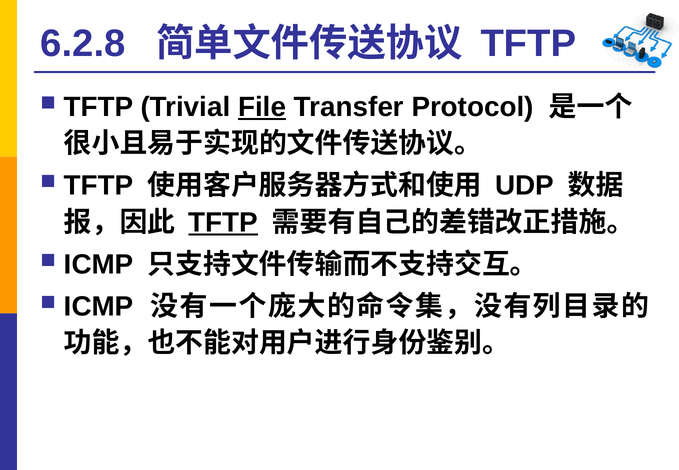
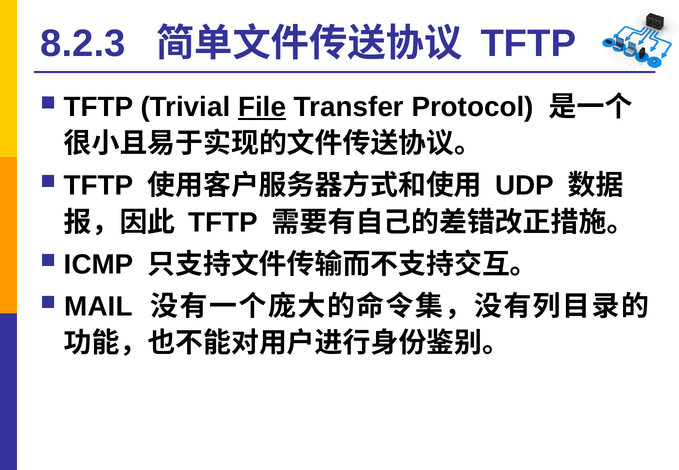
6.2.8: 6.2.8 -> 8.2.3 (83, 44)
TFTP underline: present -> none (223, 223)
ICMP: ICMP -> MAIL (98, 307)
